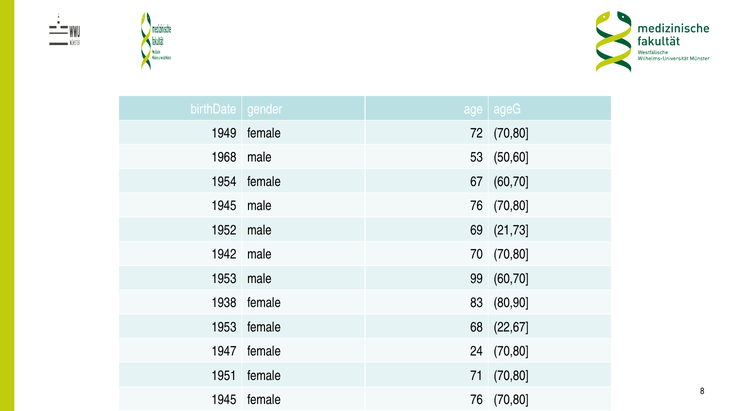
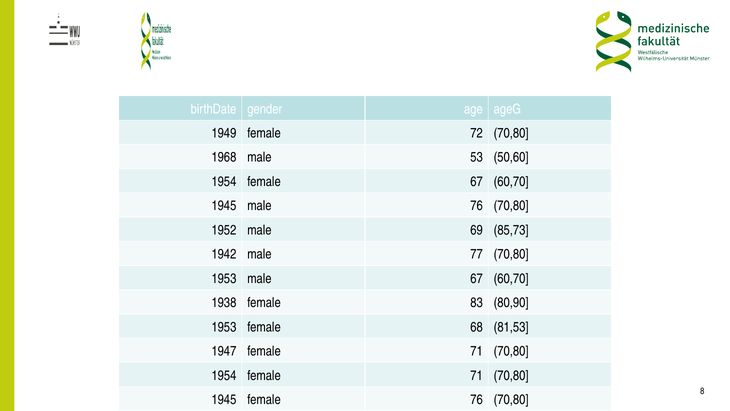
21,73: 21,73 -> 85,73 (511, 230)
1942 male 70: 70 -> 77 (477, 254)
male 99: 99 -> 67 (477, 278)
22,67: 22,67 -> 81,53 (511, 327)
1947 female 24: 24 -> 71 (477, 351)
1951: 1951 -> 1954 (224, 375)
